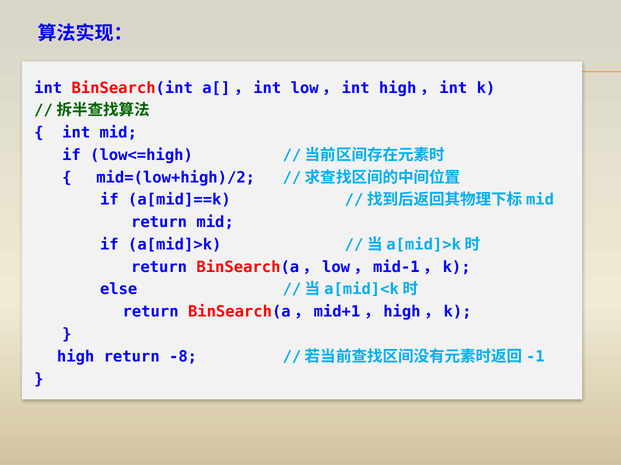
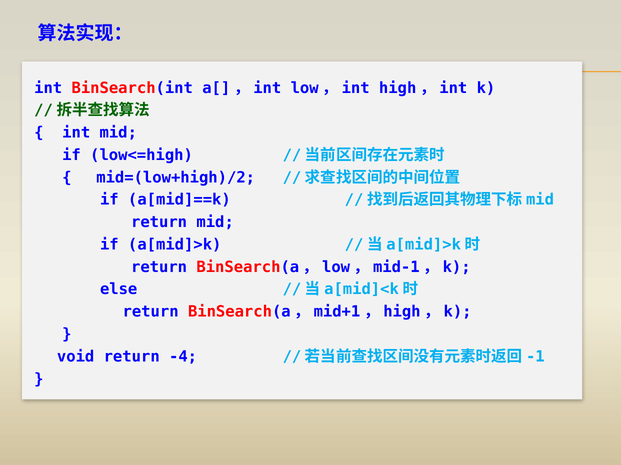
high: high -> void (76, 357)
-8: -8 -> -4 (183, 357)
